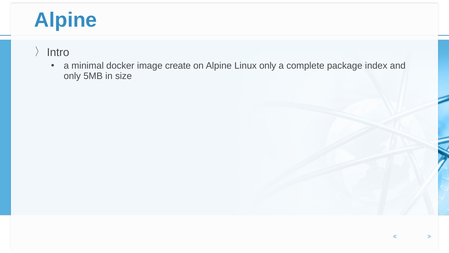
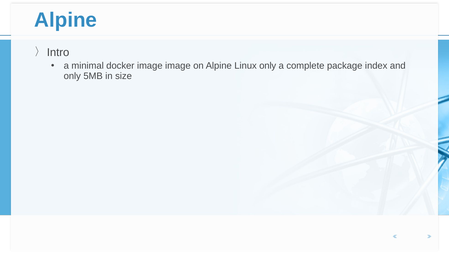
image create: create -> image (178, 66)
